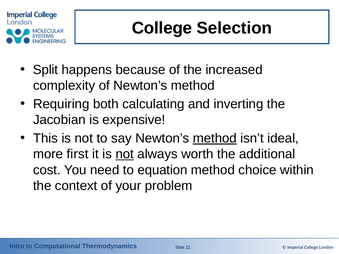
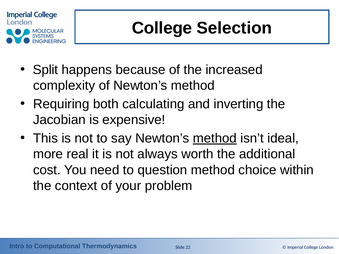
first: first -> real (78, 154)
not underline: present -> none (125, 154)
equation: equation -> question (162, 170)
